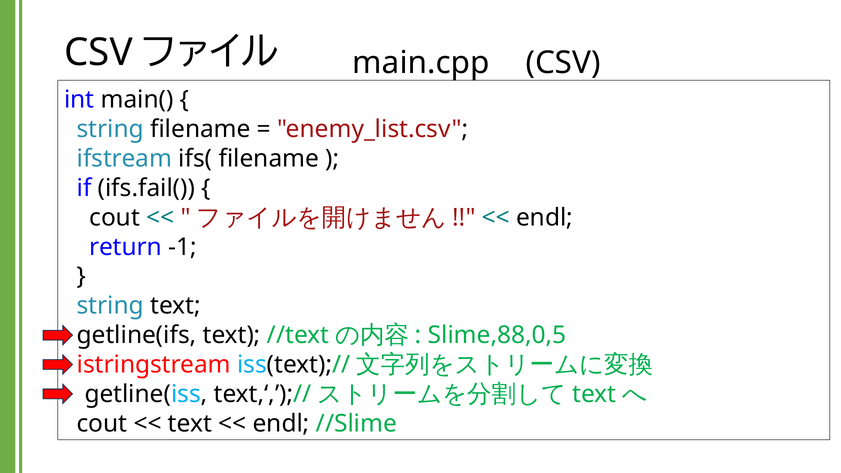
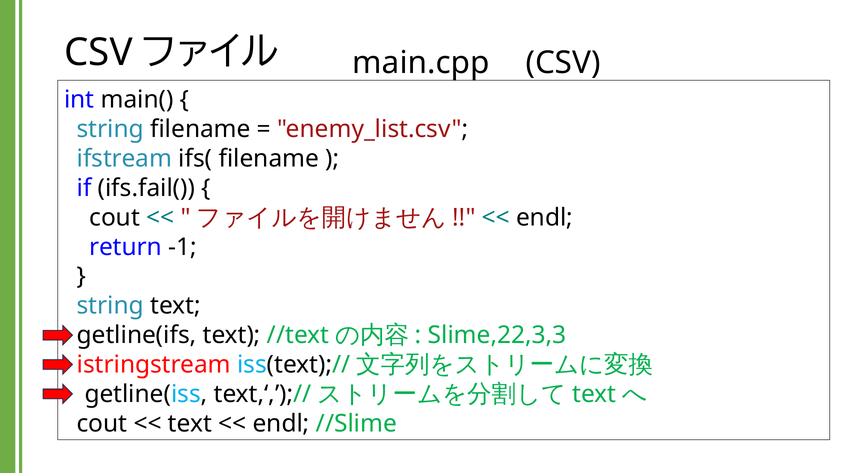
Slime,88,0,5: Slime,88,0,5 -> Slime,22,3,3 (497, 335)
